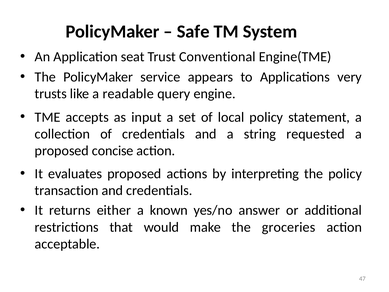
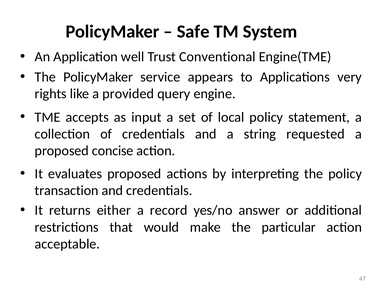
seat: seat -> well (133, 57)
trusts: trusts -> rights (51, 94)
readable: readable -> provided (128, 94)
known: known -> record (169, 210)
groceries: groceries -> particular (289, 227)
